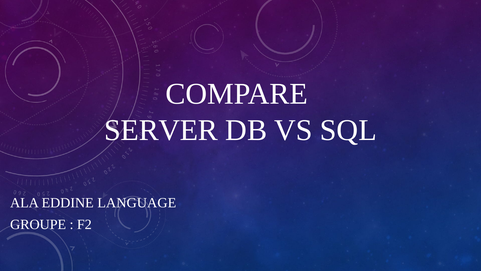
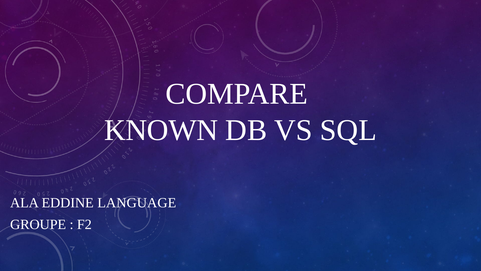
SERVER: SERVER -> KNOWN (161, 130)
